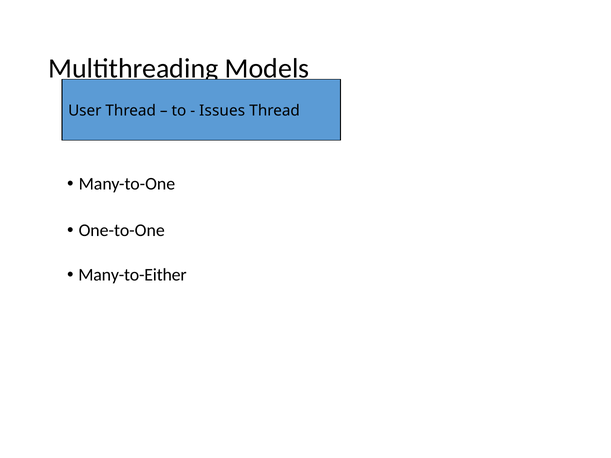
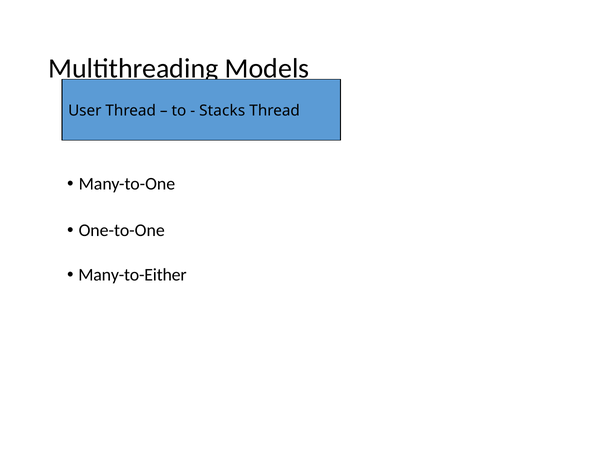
Issues: Issues -> Stacks (222, 111)
